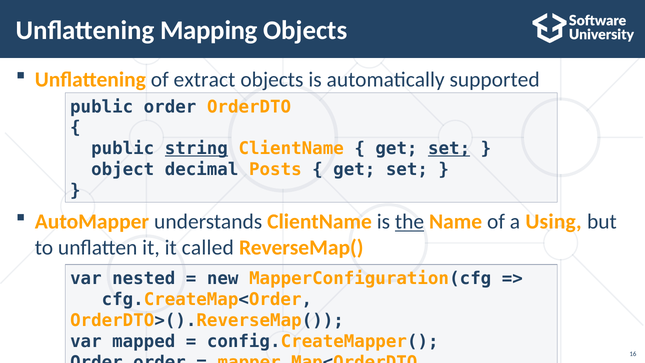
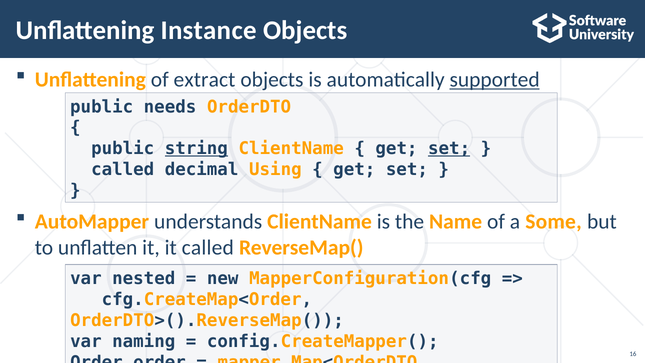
Mapping: Mapping -> Instance (209, 31)
supported underline: none -> present (495, 80)
public order: order -> needs (170, 107)
object: object -> called (123, 170)
Posts: Posts -> Using (275, 170)
the underline: present -> none (410, 222)
Using: Using -> Some (553, 222)
mapped: mapped -> naming (144, 341)
